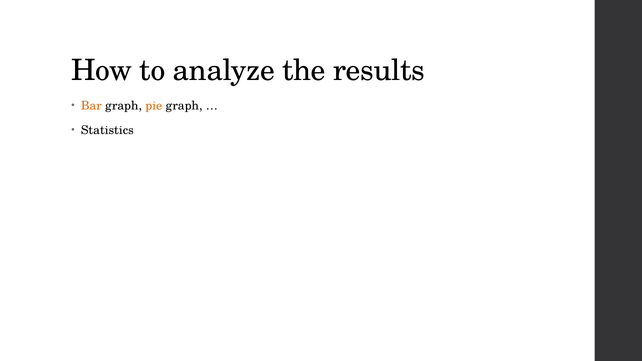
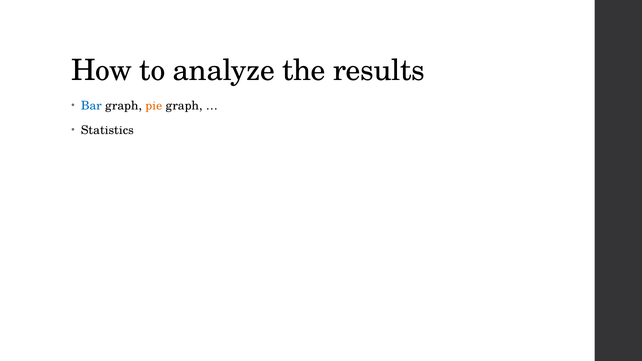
Bar colour: orange -> blue (91, 106)
